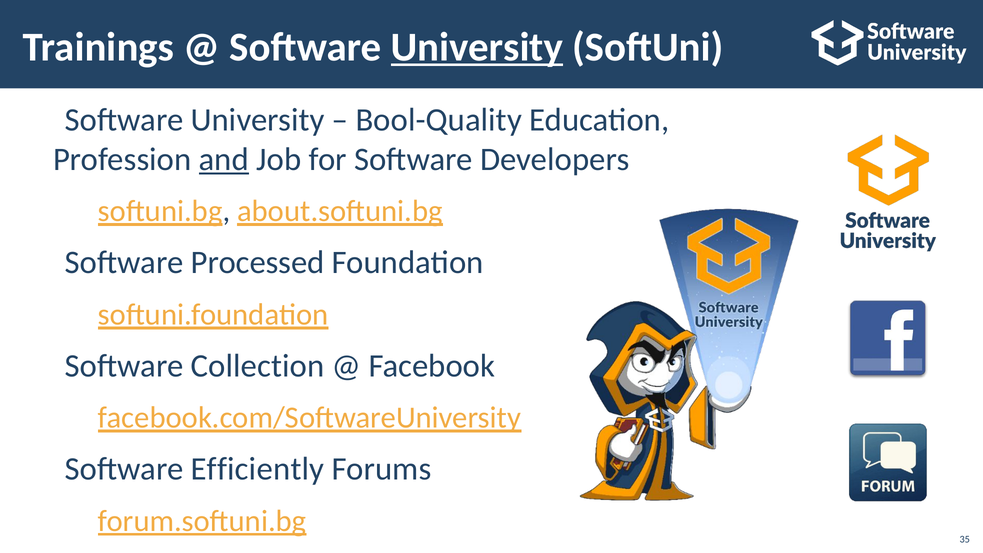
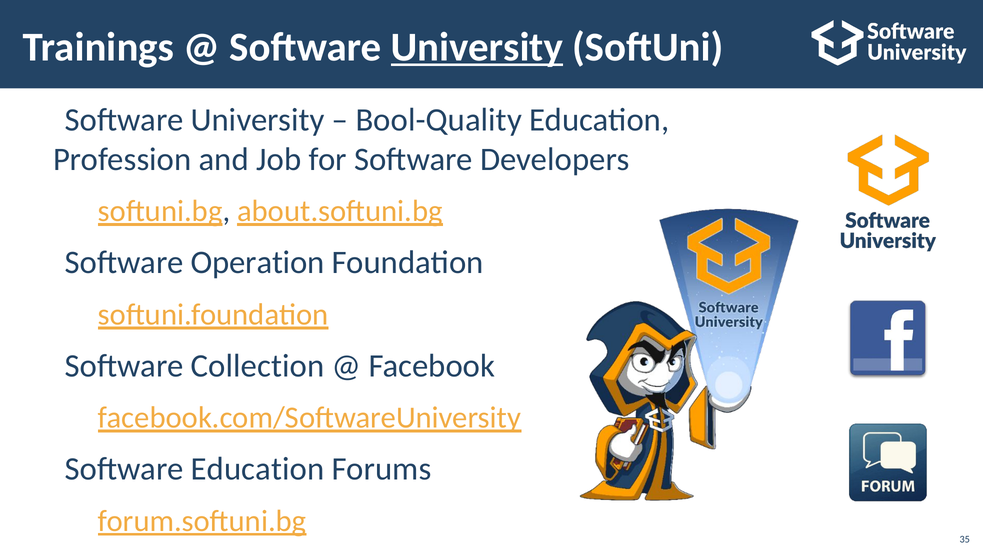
and underline: present -> none (224, 159)
Processed: Processed -> Operation (258, 262)
Efficiently: Efficiently -> Education (258, 469)
